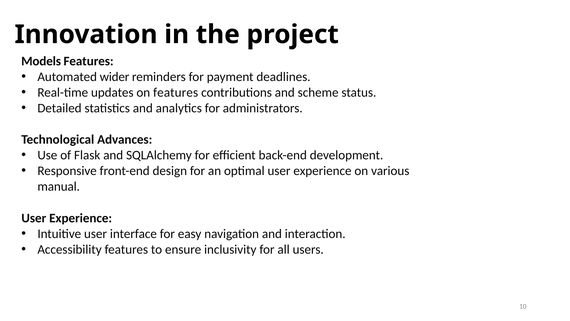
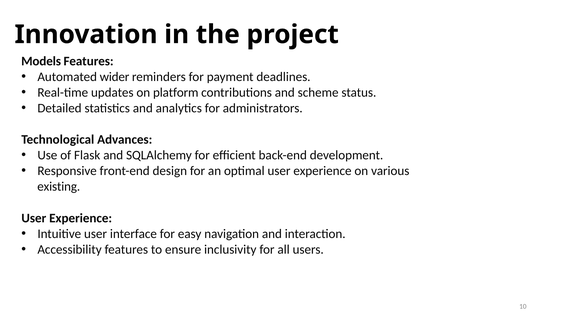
on features: features -> platform (176, 92)
manual: manual -> existing (59, 186)
